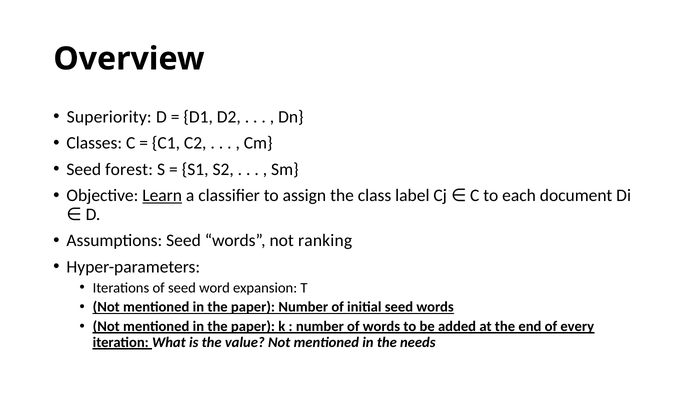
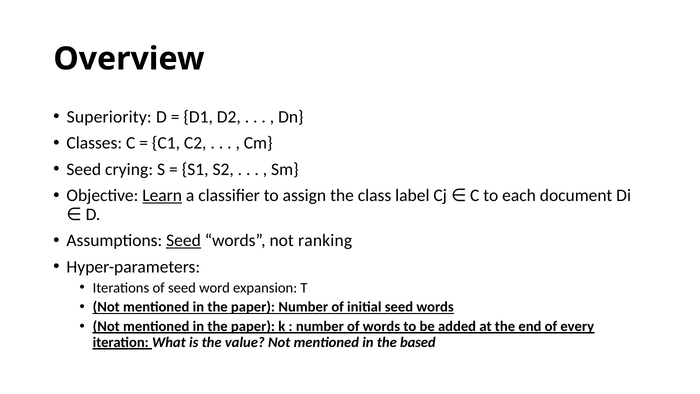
forest: forest -> crying (129, 169)
Seed underline: none -> present (184, 240)
needs: needs -> based (418, 342)
